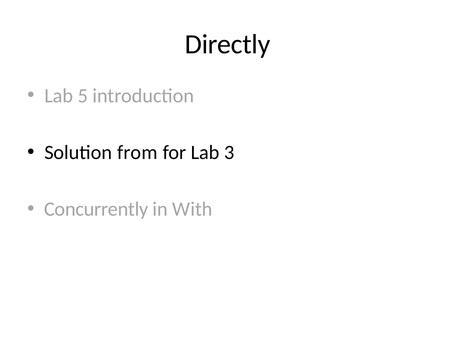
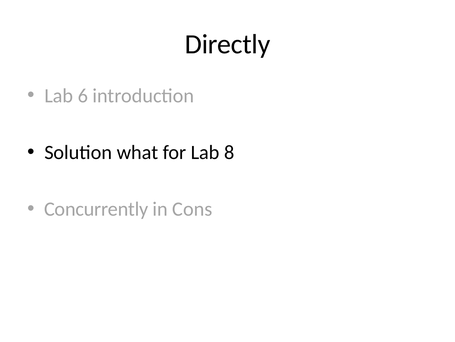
5: 5 -> 6 (83, 95)
from: from -> what (137, 152)
3: 3 -> 8 (229, 152)
With: With -> Cons (192, 209)
